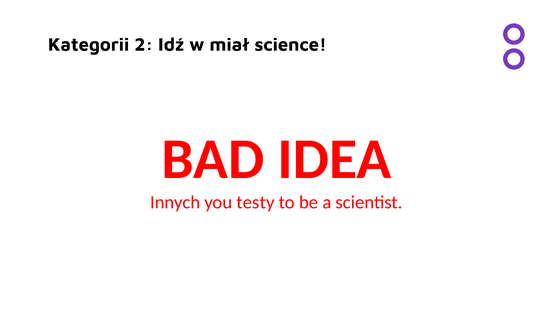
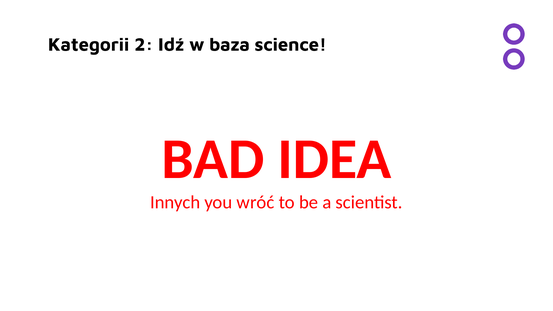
miał: miał -> baza (230, 45)
testy: testy -> wróć (256, 202)
